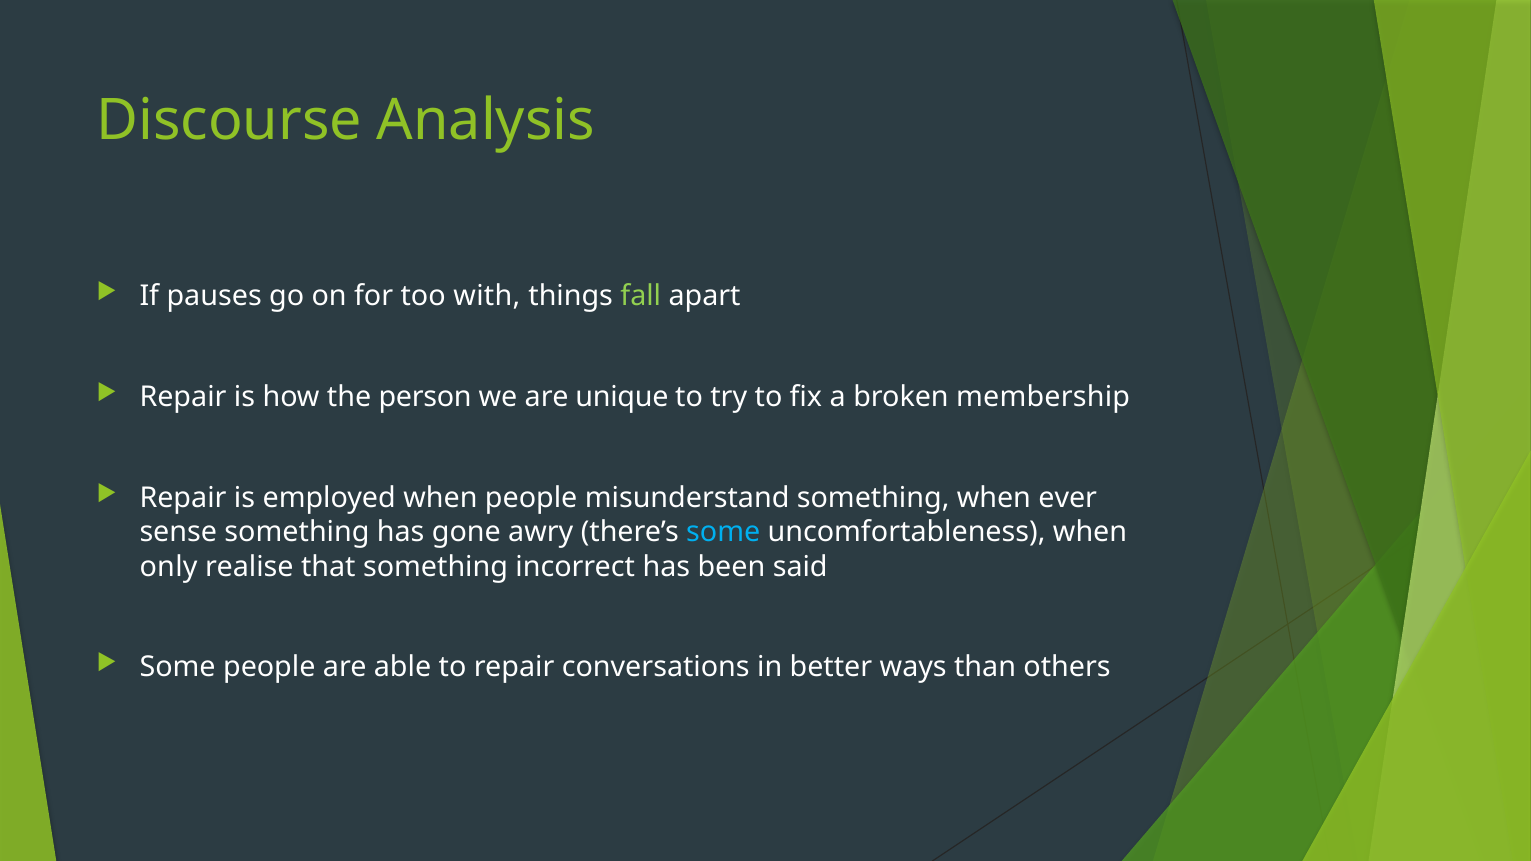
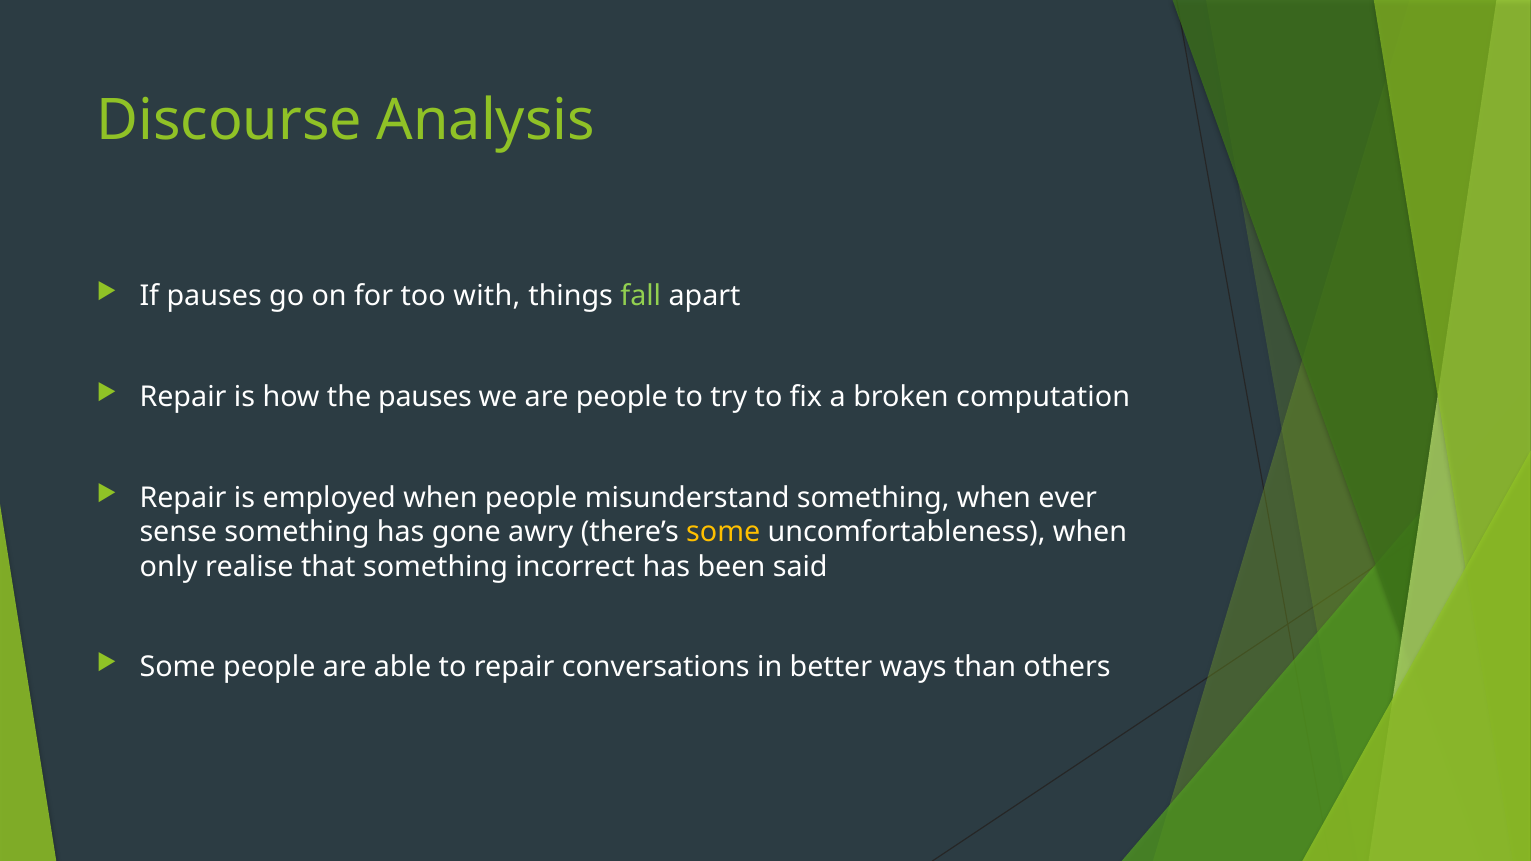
the person: person -> pauses (425, 397)
are unique: unique -> people (622, 397)
membership: membership -> computation (1043, 397)
some colour: light blue -> yellow (723, 532)
